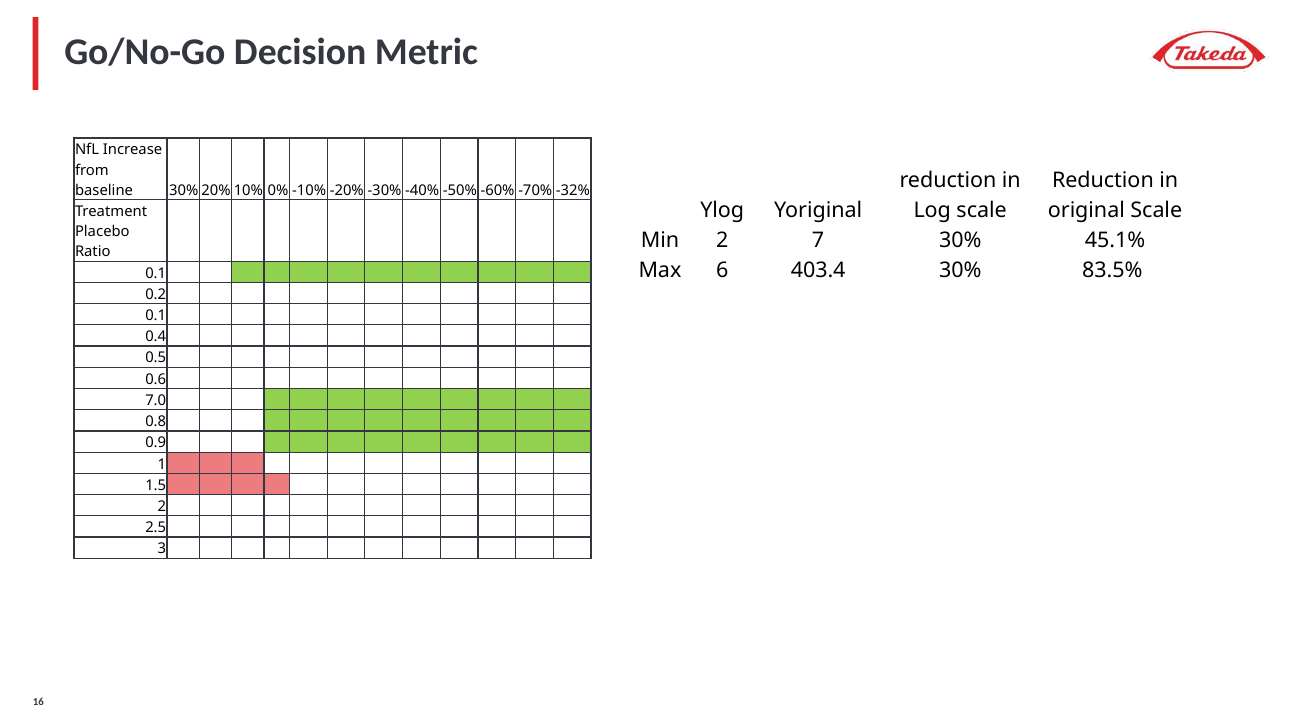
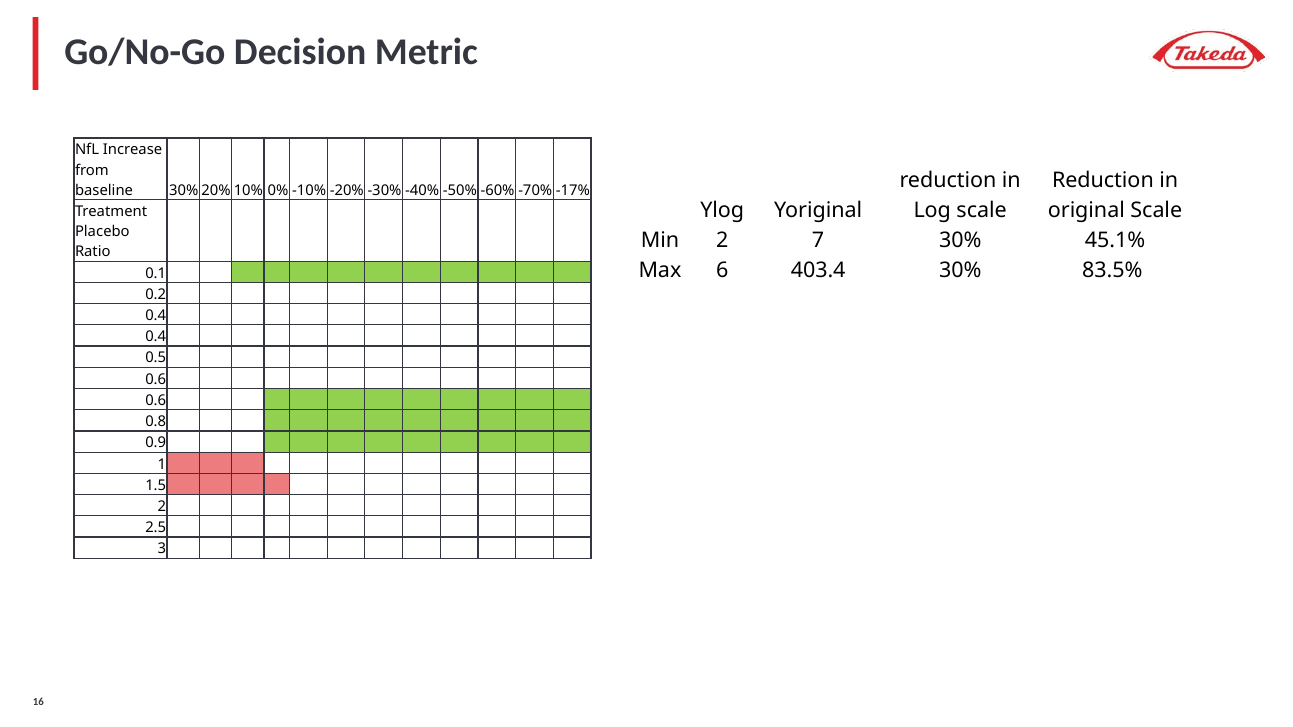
-32%: -32% -> -17% (573, 190)
0.1: 0.1 -> 0.4 (156, 316)
7.0: 7.0 -> 0.6 (156, 401)
